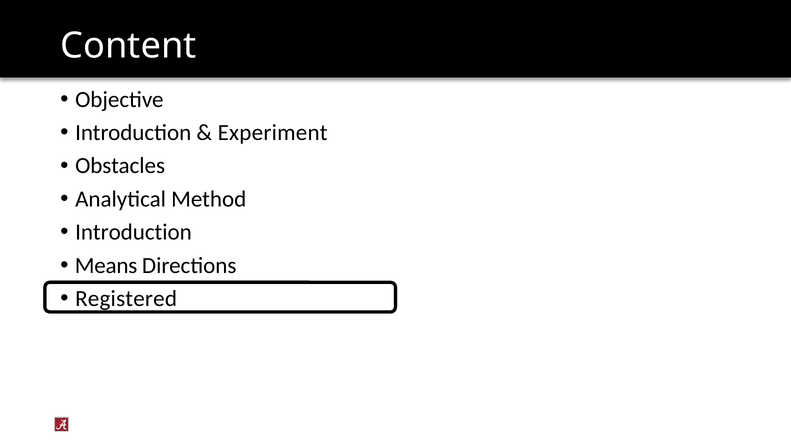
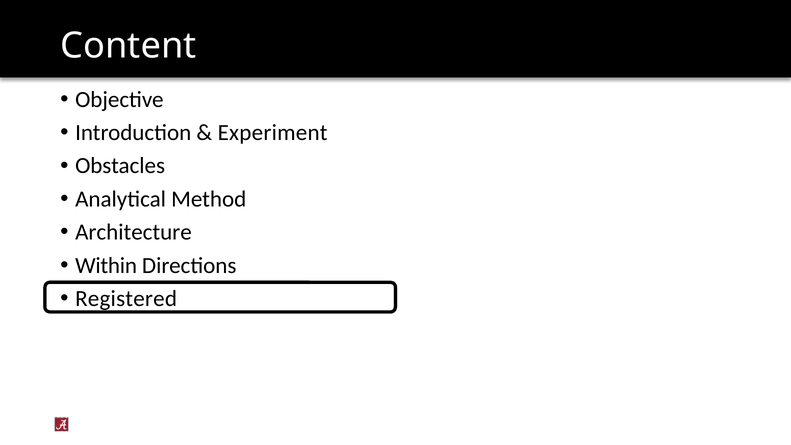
Introduction: Introduction -> Architecture (133, 232)
Means: Means -> Within (106, 265)
